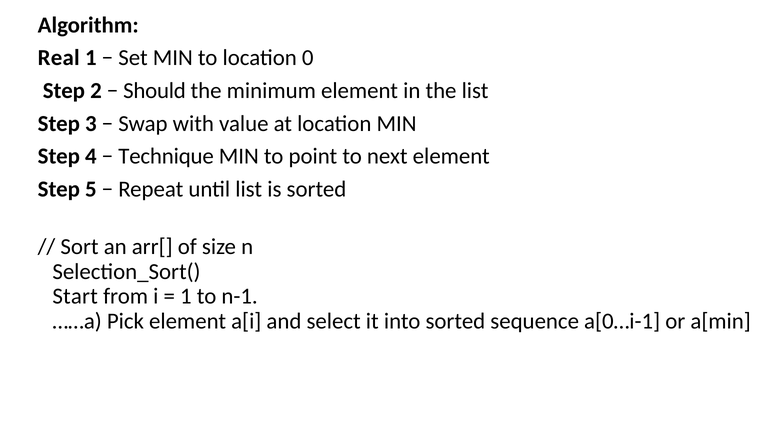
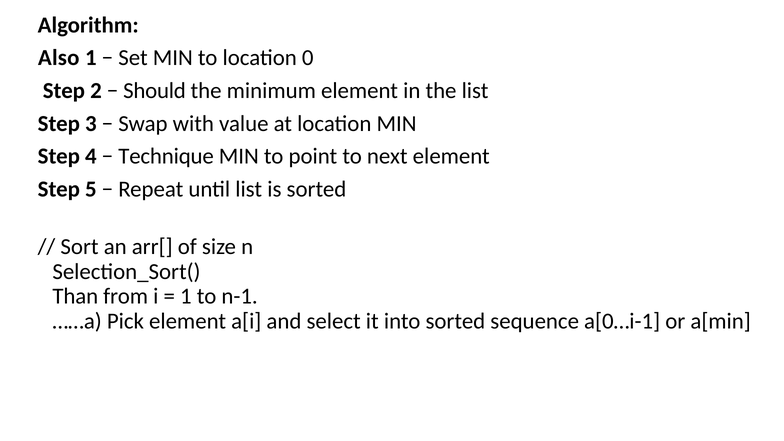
Real: Real -> Also (59, 58)
Start: Start -> Than (75, 296)
